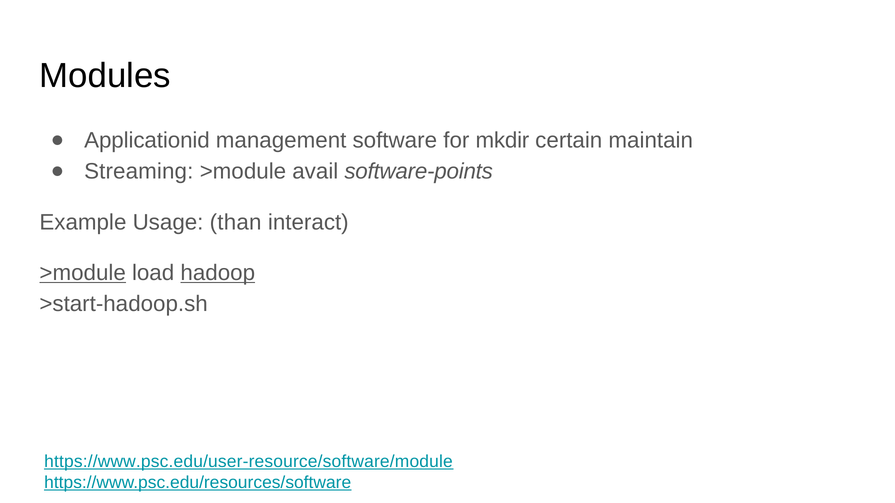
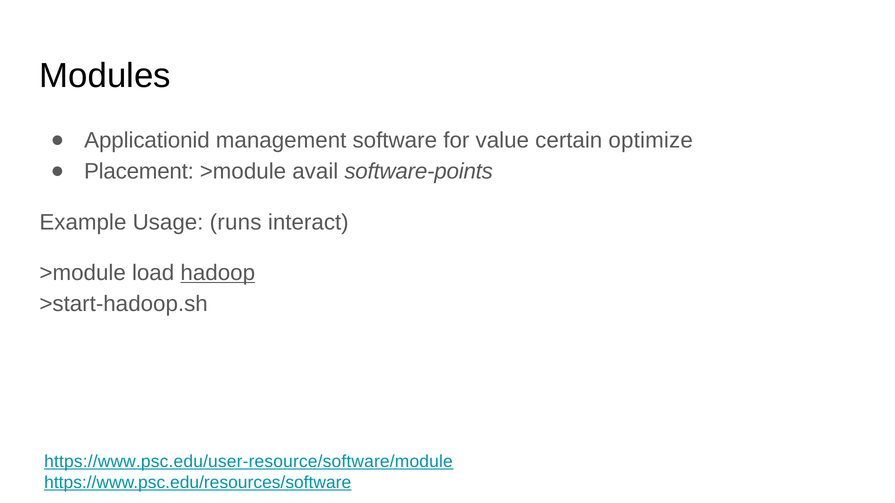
mkdir: mkdir -> value (502, 141)
maintain: maintain -> optimize (651, 141)
Streaming: Streaming -> Placement (139, 172)
than: than -> runs (236, 222)
>module underline: present -> none (83, 273)
